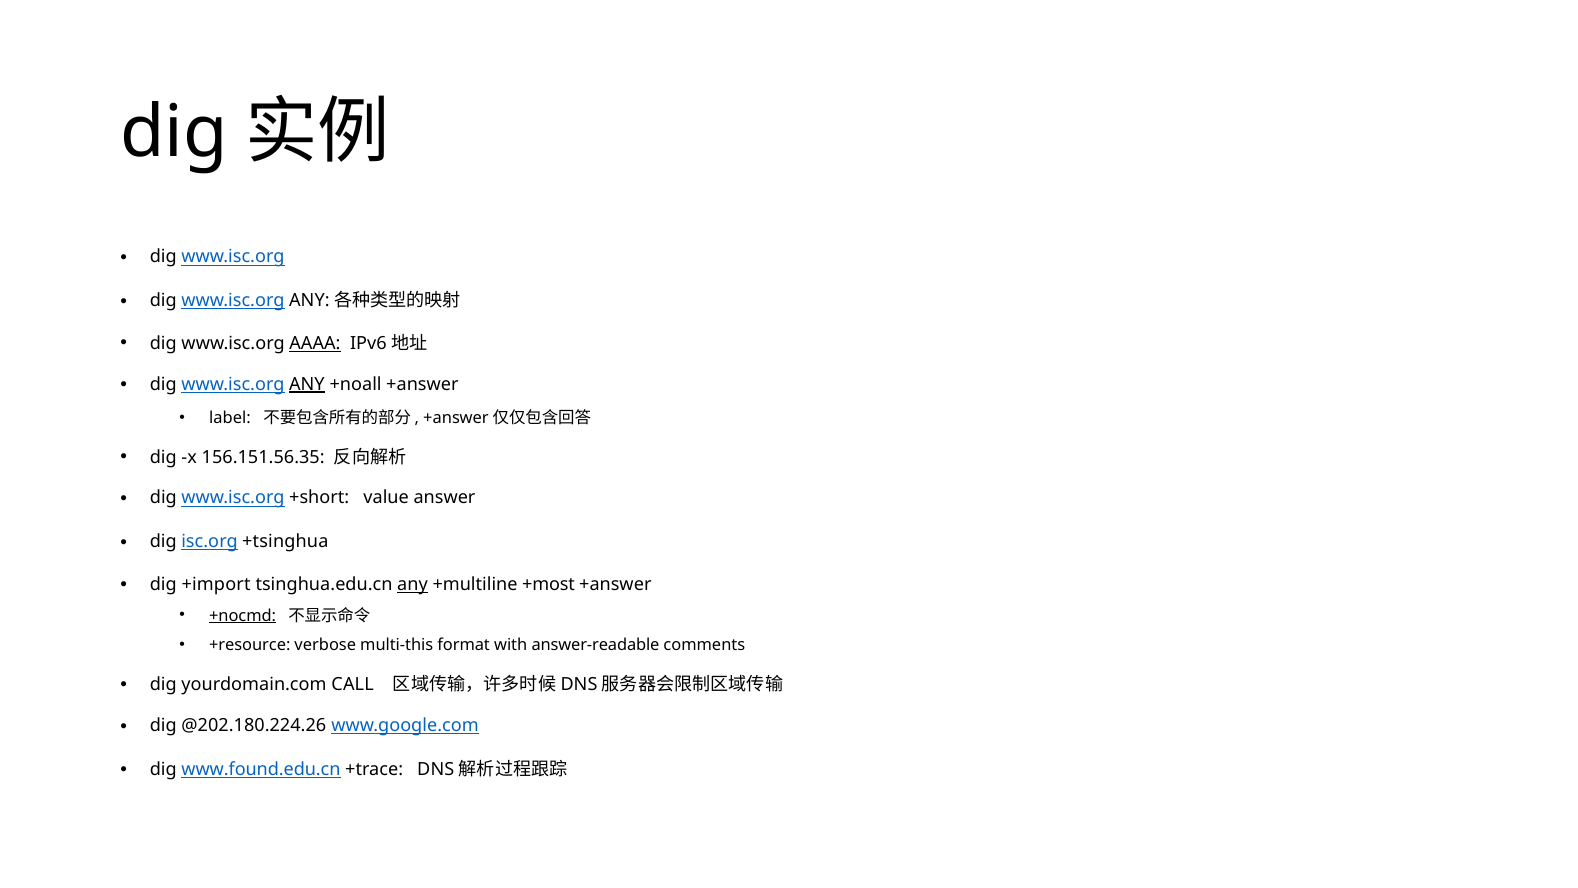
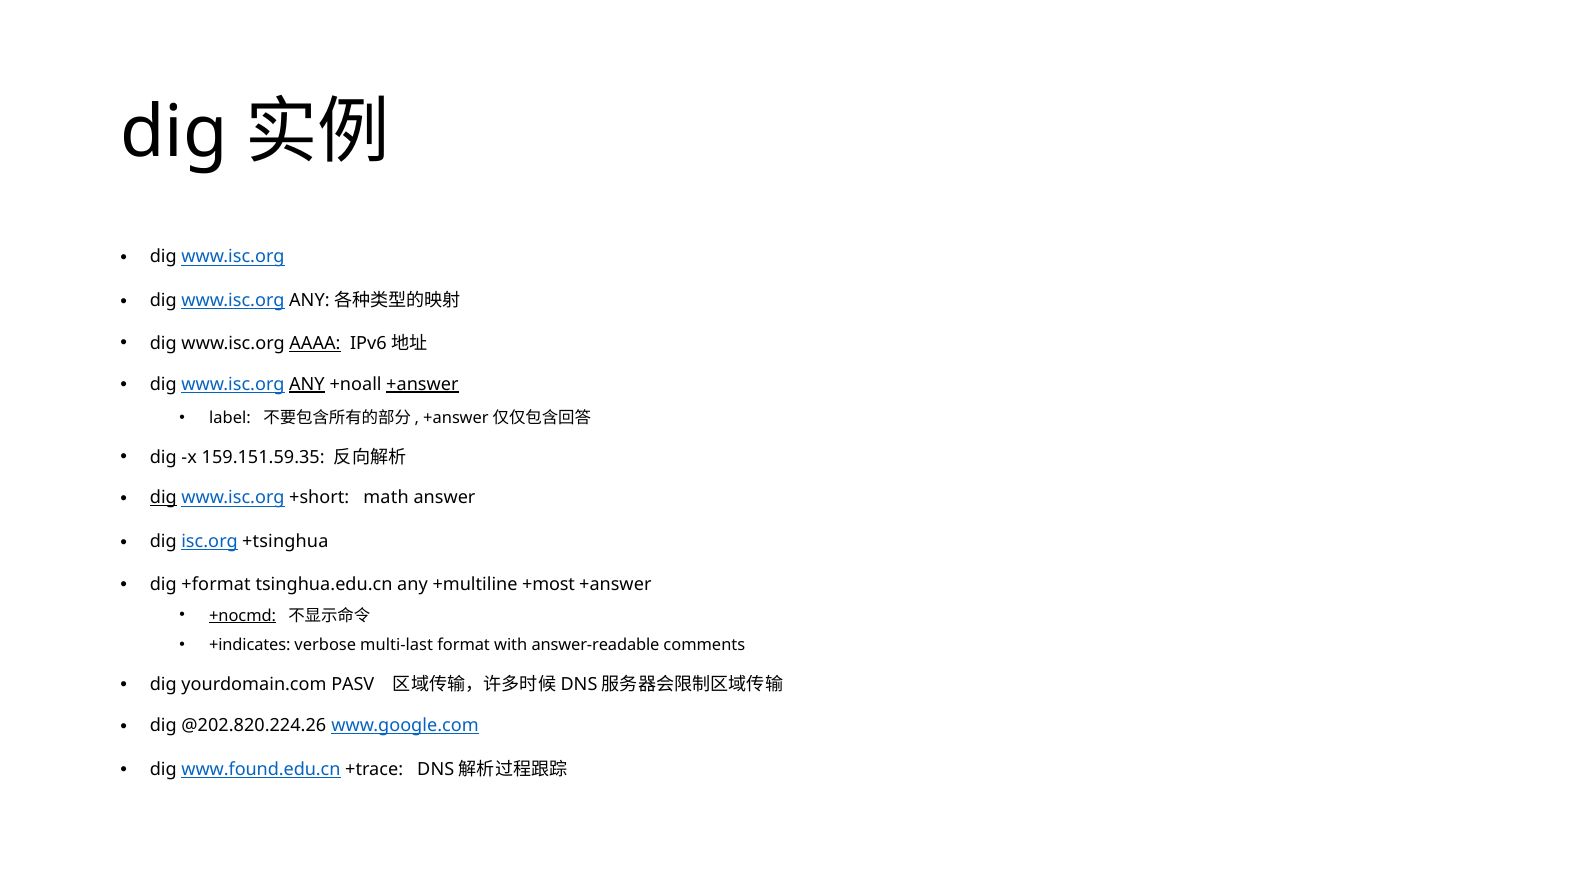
+answer underline: none -> present (422, 384)
156.151.56.35: 156.151.56.35 -> 159.151.59.35 (263, 457)
dig underline: none -> present (163, 498)
value: value -> math (386, 498)
+import: +import -> +format (216, 585)
any underline: present -> none (412, 585)
+resource: +resource -> +indicates (250, 645)
multi-this: multi-this -> multi-last (397, 645)
CALL: CALL -> PASV (353, 685)
@202.180.224.26: @202.180.224.26 -> @202.820.224.26 (254, 725)
